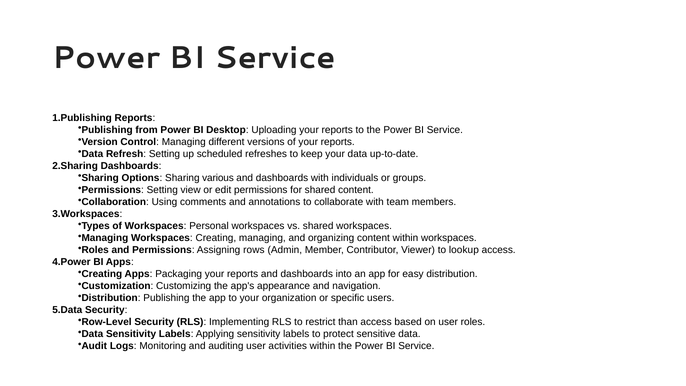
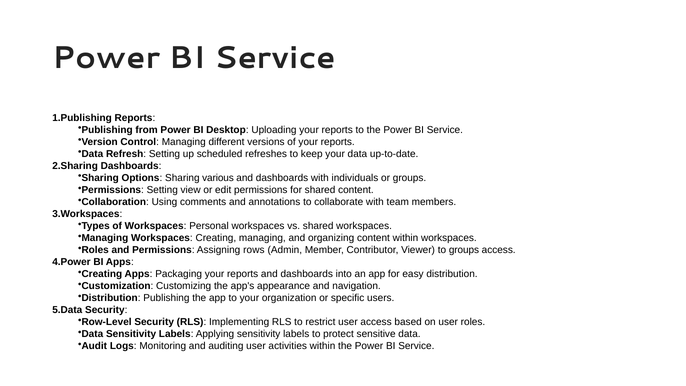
to lookup: lookup -> groups (464, 250)
restrict than: than -> user (348, 322)
